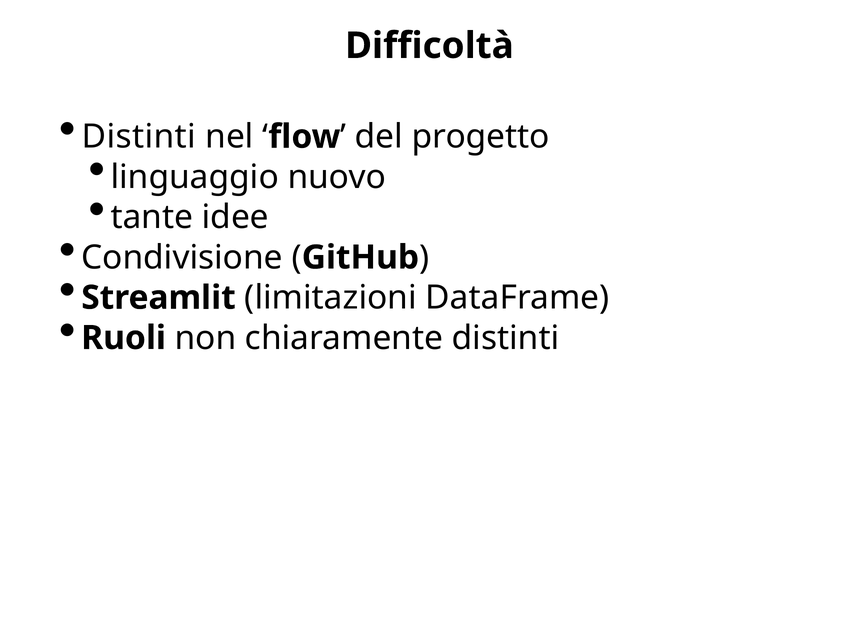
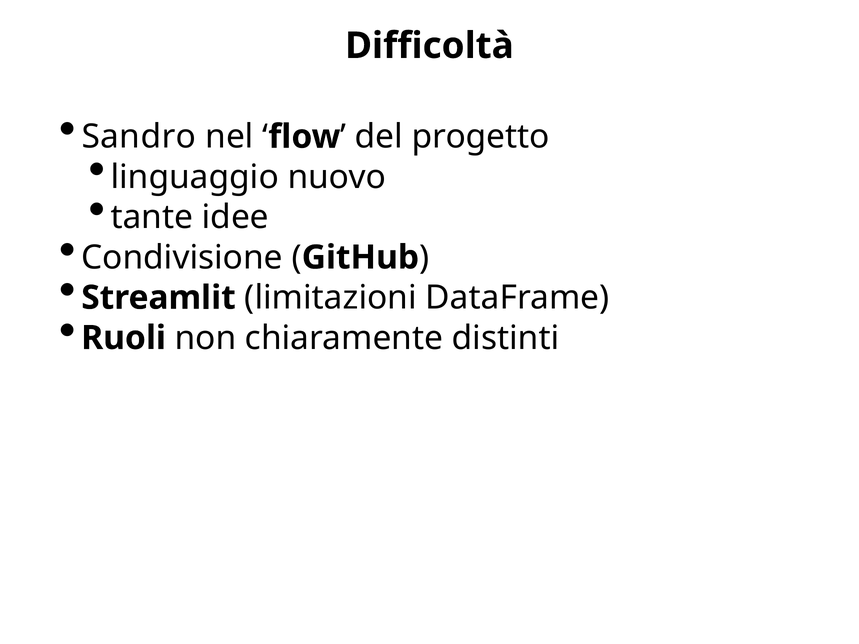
Distinti: Distinti -> Sandro (139, 137)
